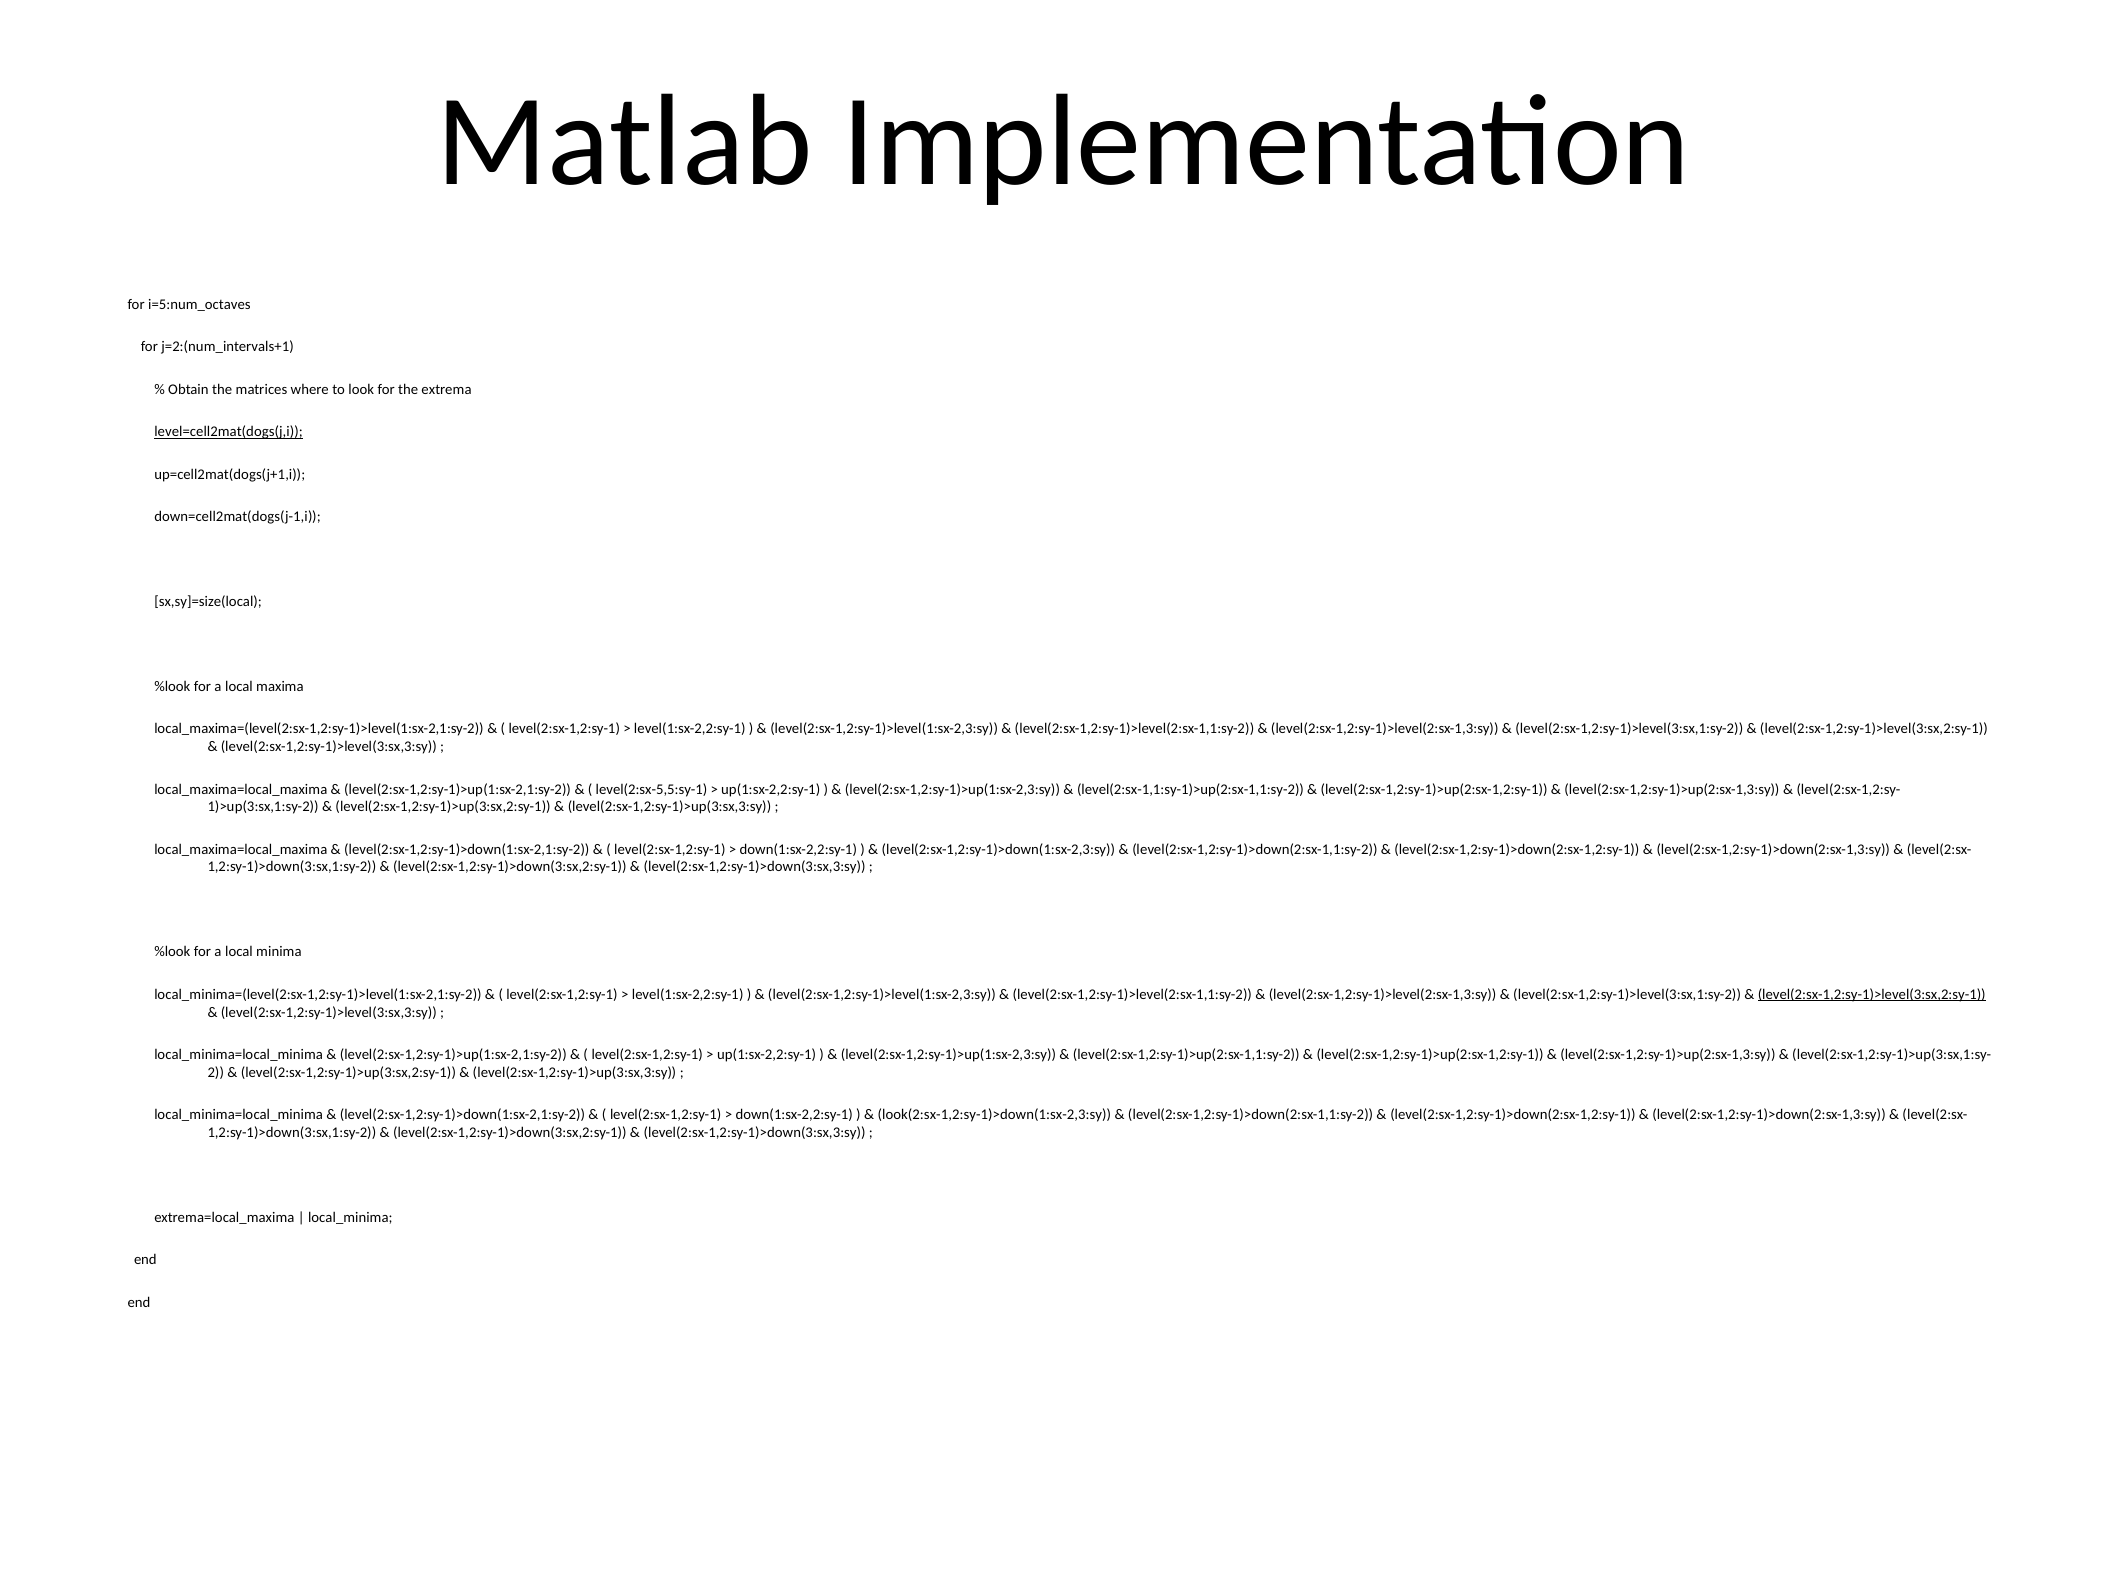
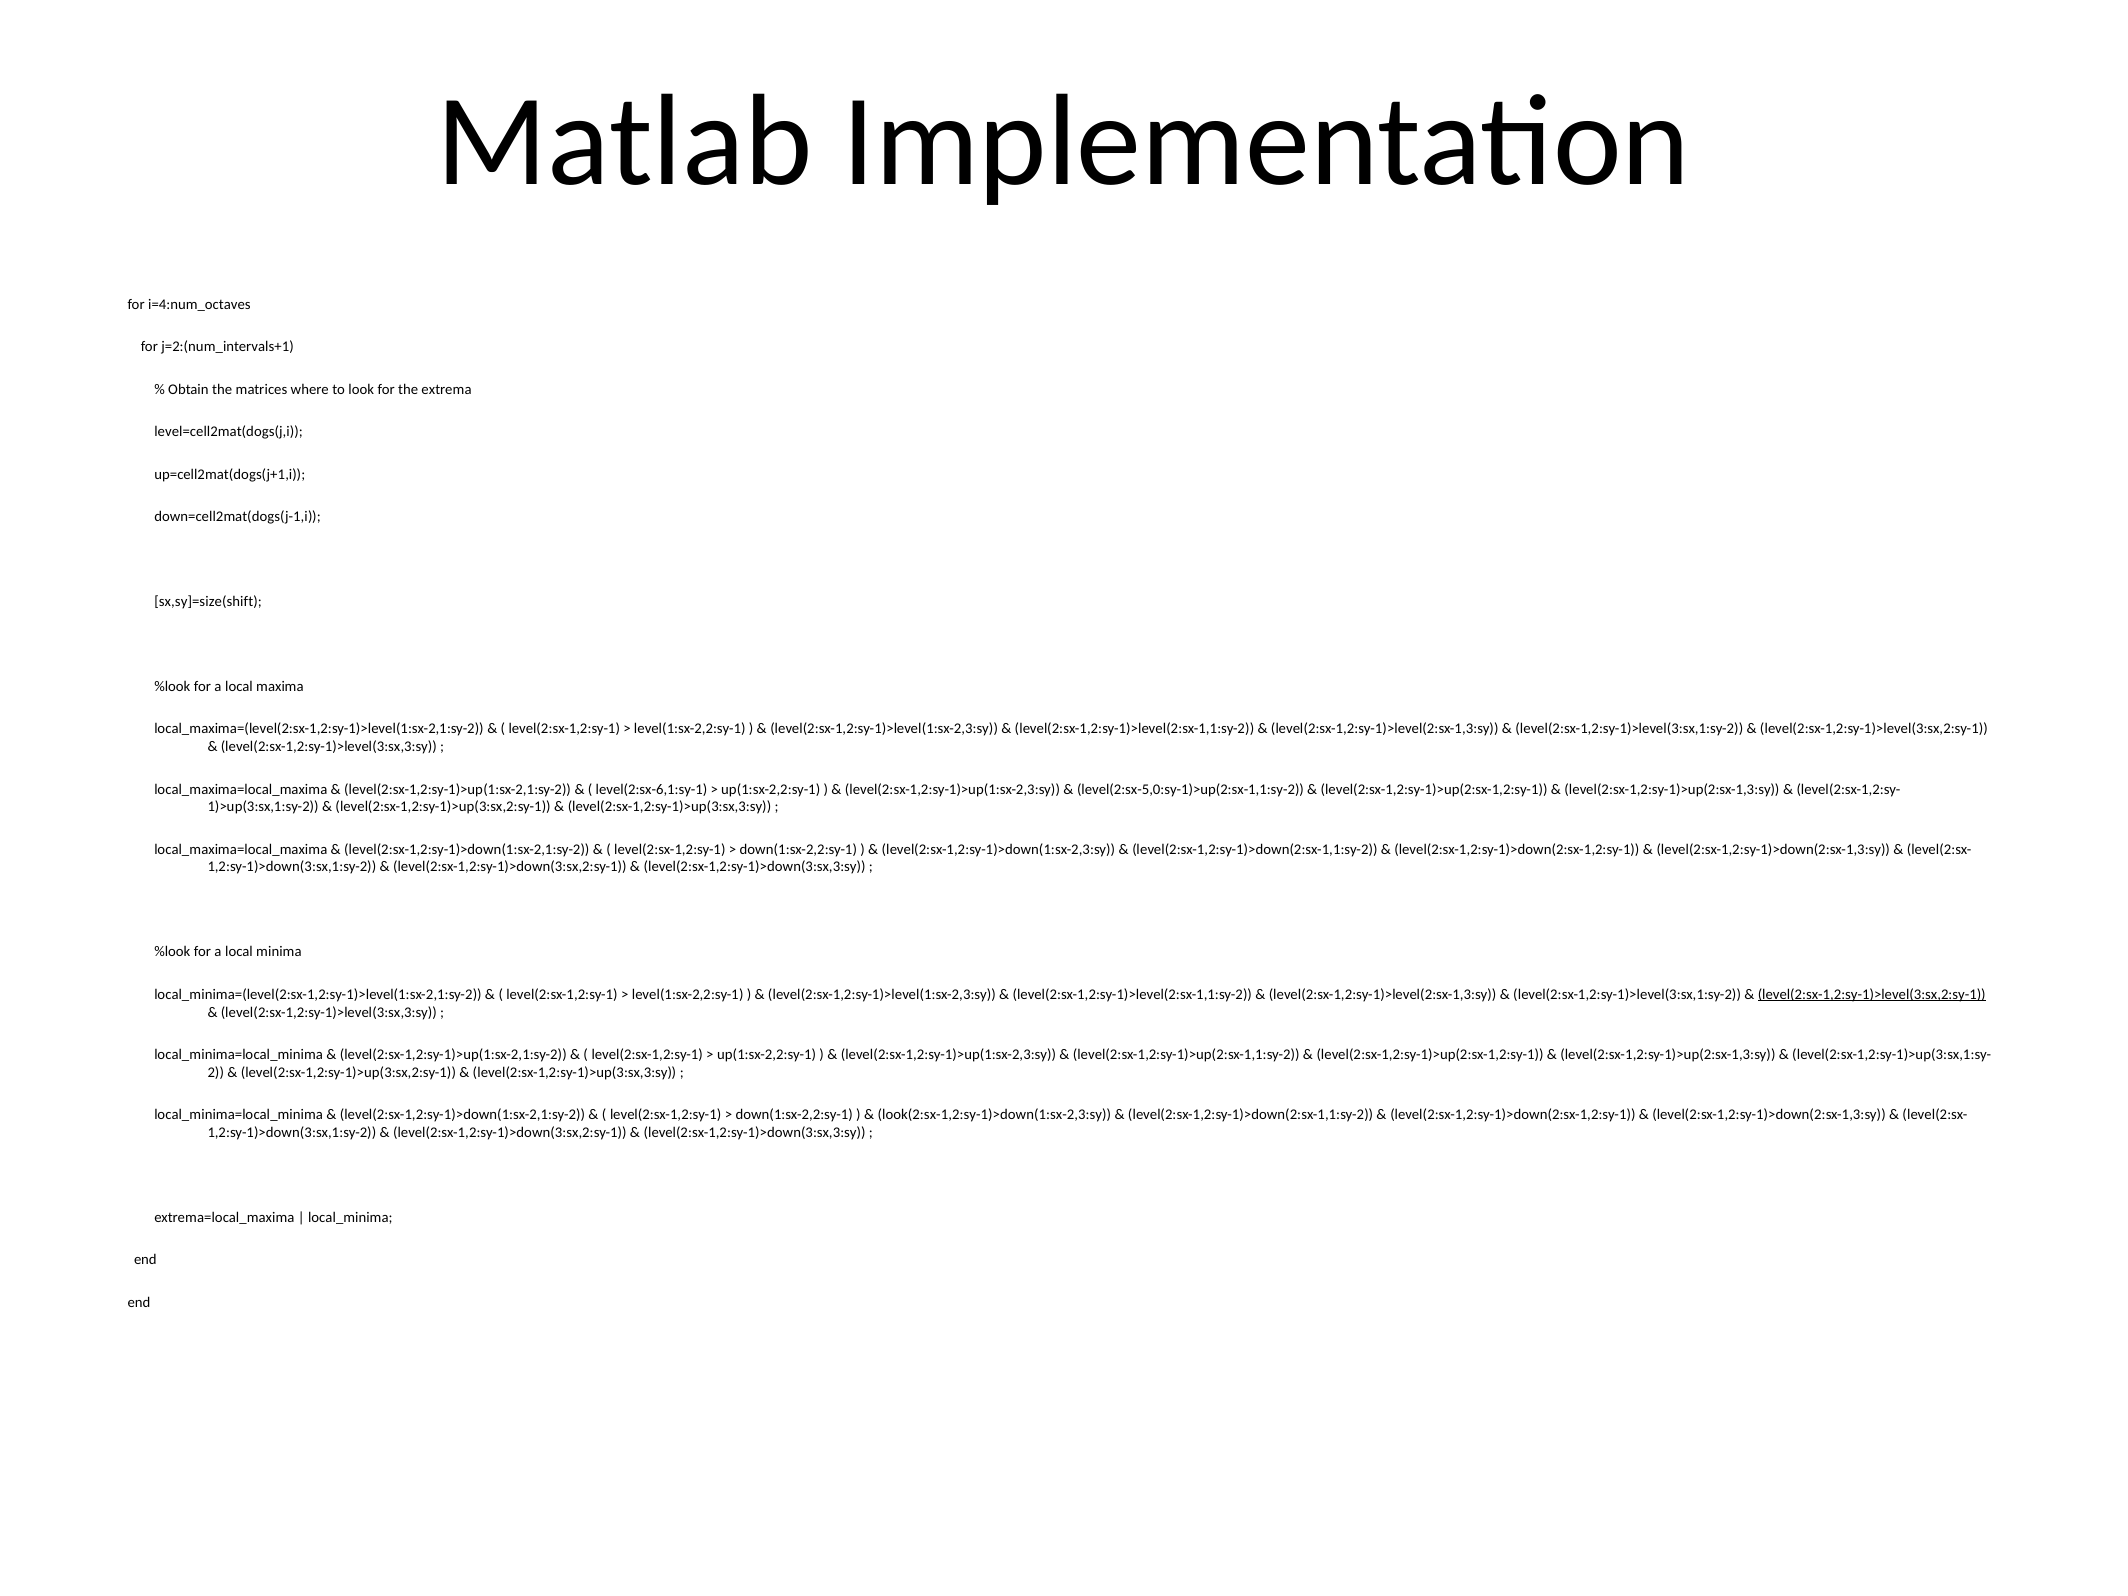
i=5:num_octaves: i=5:num_octaves -> i=4:num_octaves (199, 304)
level=cell2mat(dogs(j,i underline: present -> none (229, 432)
sx,sy]=size(local: sx,sy]=size(local -> sx,sy]=size(shift (208, 602)
level(2:sx-5,5:sy-1: level(2:sx-5,5:sy-1 -> level(2:sx-6,1:sy-1 (652, 789)
level(2:sx-1,1:sy-1)>up(2:sx-1,1:sy-2: level(2:sx-1,1:sy-1)>up(2:sx-1,1:sy-2 -> level(2:sx-5,0:sy-1)>up(2:sx-1,1:sy-2 (1190, 789)
